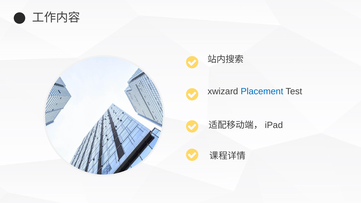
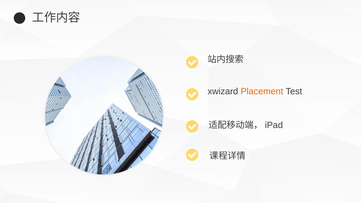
Placement colour: blue -> orange (262, 92)
